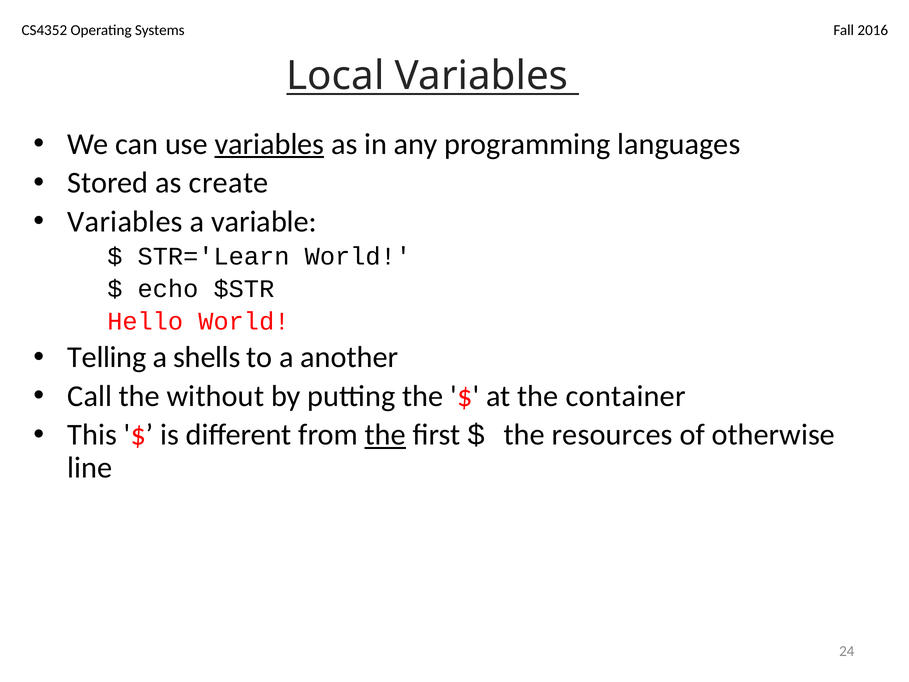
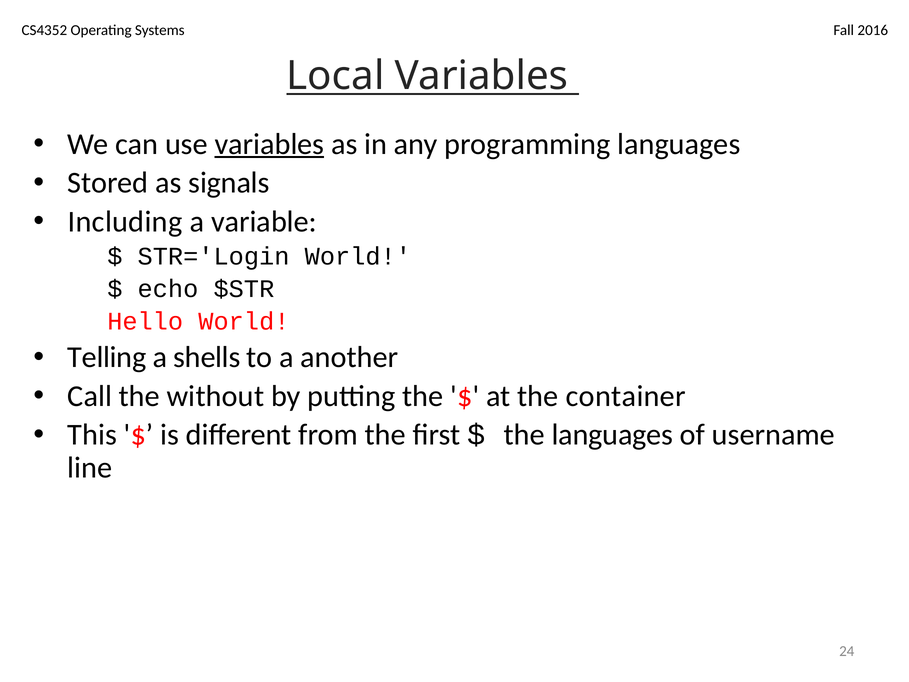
create: create -> signals (229, 183)
Variables: Variables -> Including (125, 222)
STR='Learn: STR='Learn -> STR='Login (214, 257)
the underline: present -> none (385, 435)
the resources: resources -> languages (612, 435)
otherwise: otherwise -> username (773, 435)
